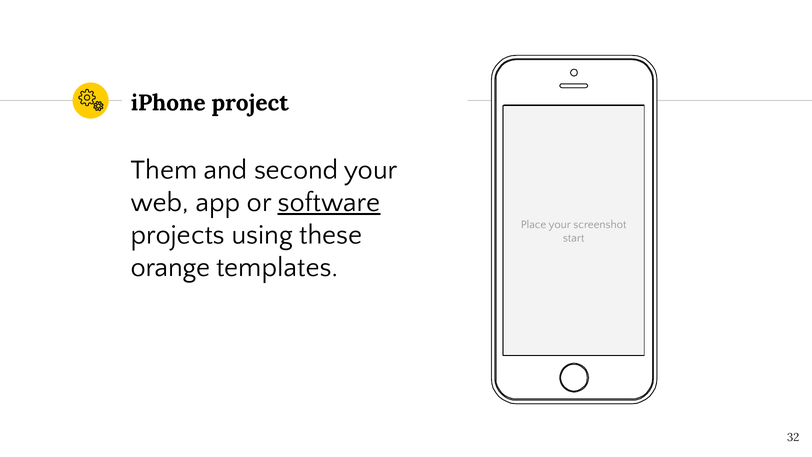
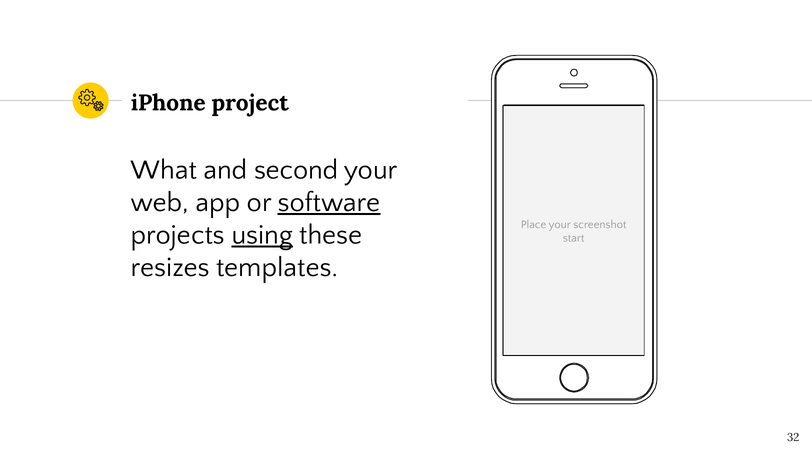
Them: Them -> What (164, 170)
using underline: none -> present (262, 235)
orange: orange -> resizes (170, 267)
